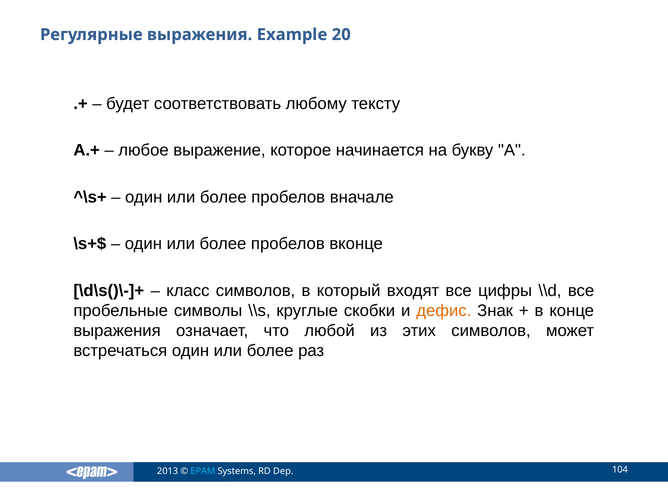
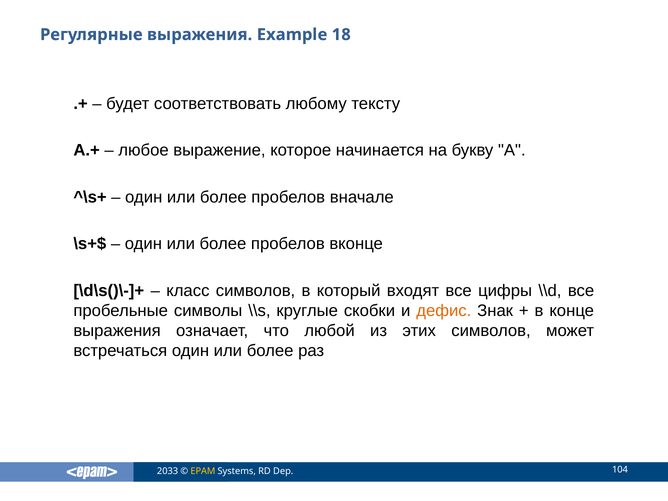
20: 20 -> 18 (341, 35)
2013: 2013 -> 2033 (168, 471)
EPAM colour: light blue -> yellow (203, 471)
